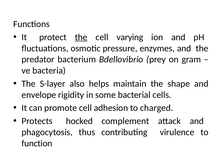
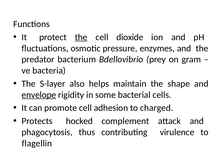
varying: varying -> dioxide (130, 37)
envelope underline: none -> present (39, 95)
function: function -> flagellin (37, 143)
